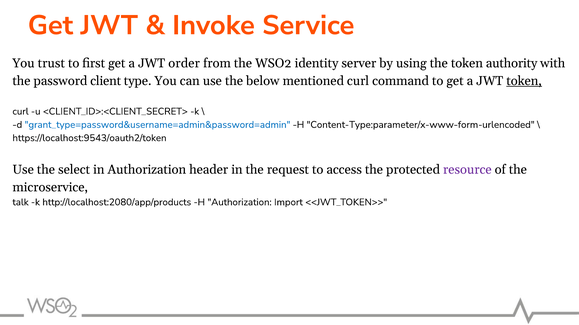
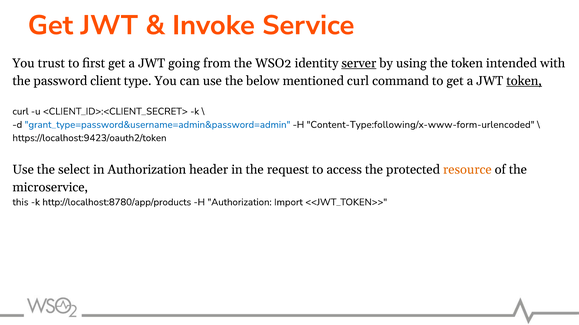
order: order -> going (184, 63)
server underline: none -> present (359, 63)
authority: authority -> intended (512, 63)
Content-Type:parameter/x-www-form-urlencoded: Content-Type:parameter/x-www-form-urlencoded -> Content-Type:following/x-www-form-urlencoded (421, 125)
https://localhost:9543/oauth2/token: https://localhost:9543/oauth2/token -> https://localhost:9423/oauth2/token (89, 138)
resource colour: purple -> orange (467, 170)
talk: talk -> this (20, 203)
http://localhost:2080/app/products: http://localhost:2080/app/products -> http://localhost:8780/app/products (117, 203)
